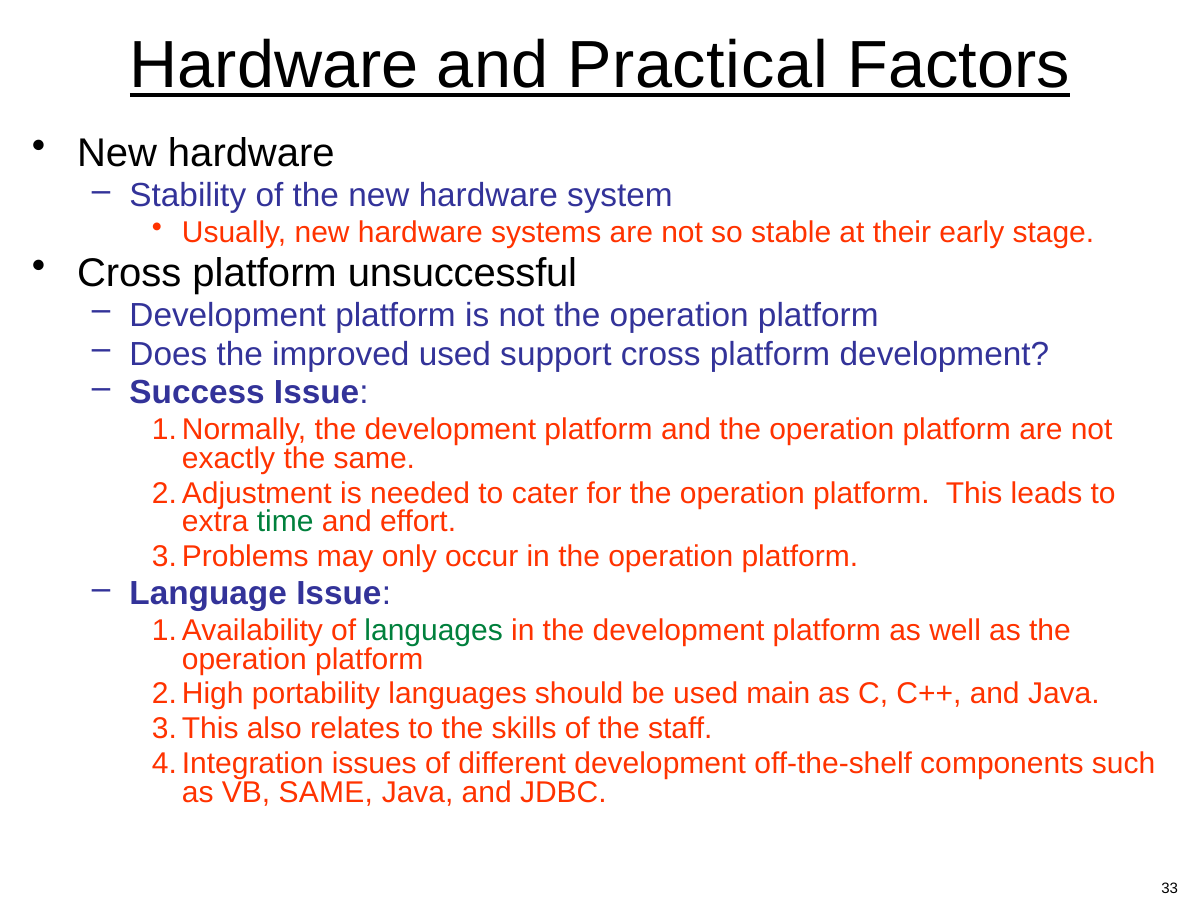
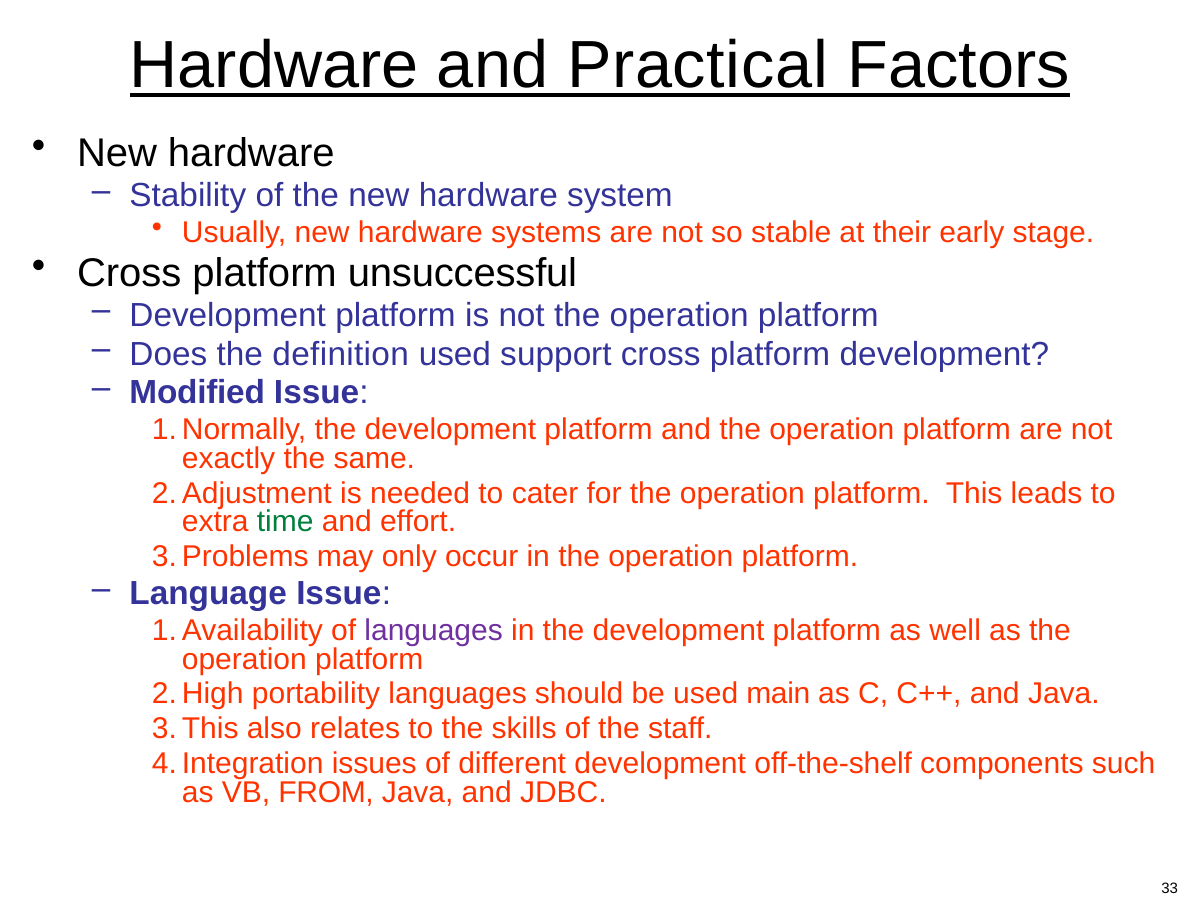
improved: improved -> definition (341, 354)
Success: Success -> Modified (197, 393)
languages colour: green -> purple (434, 630)
VB SAME: SAME -> FROM (326, 792)
